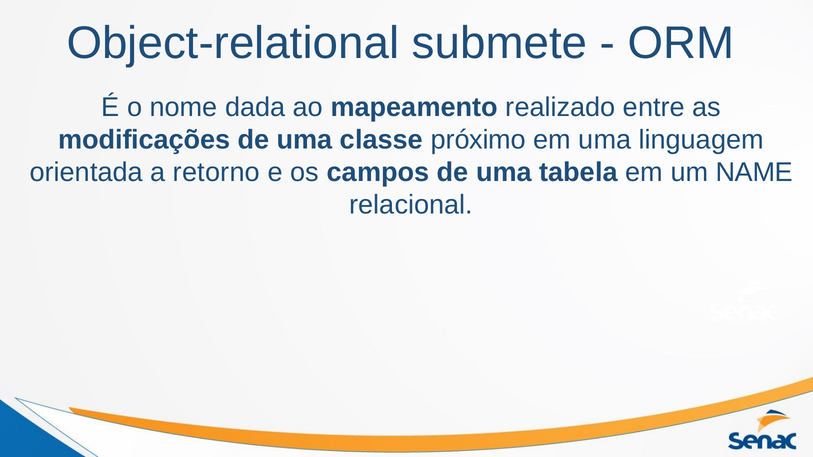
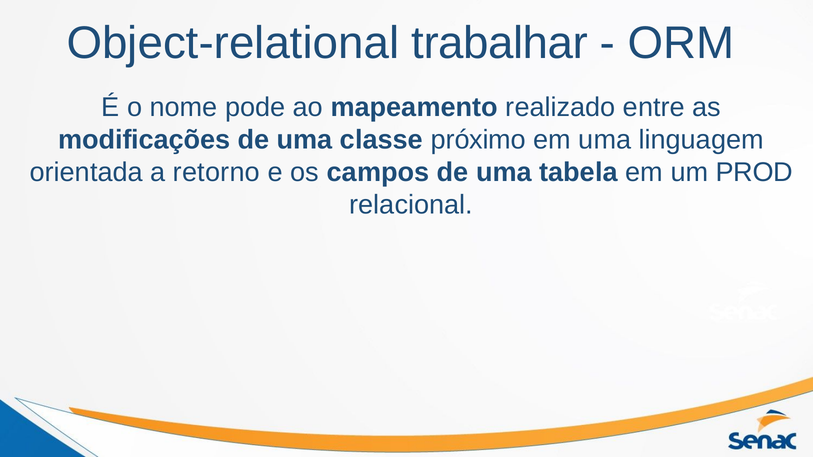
submete: submete -> trabalhar (500, 43)
dada: dada -> pode (255, 107)
NAME: NAME -> PROD (754, 172)
